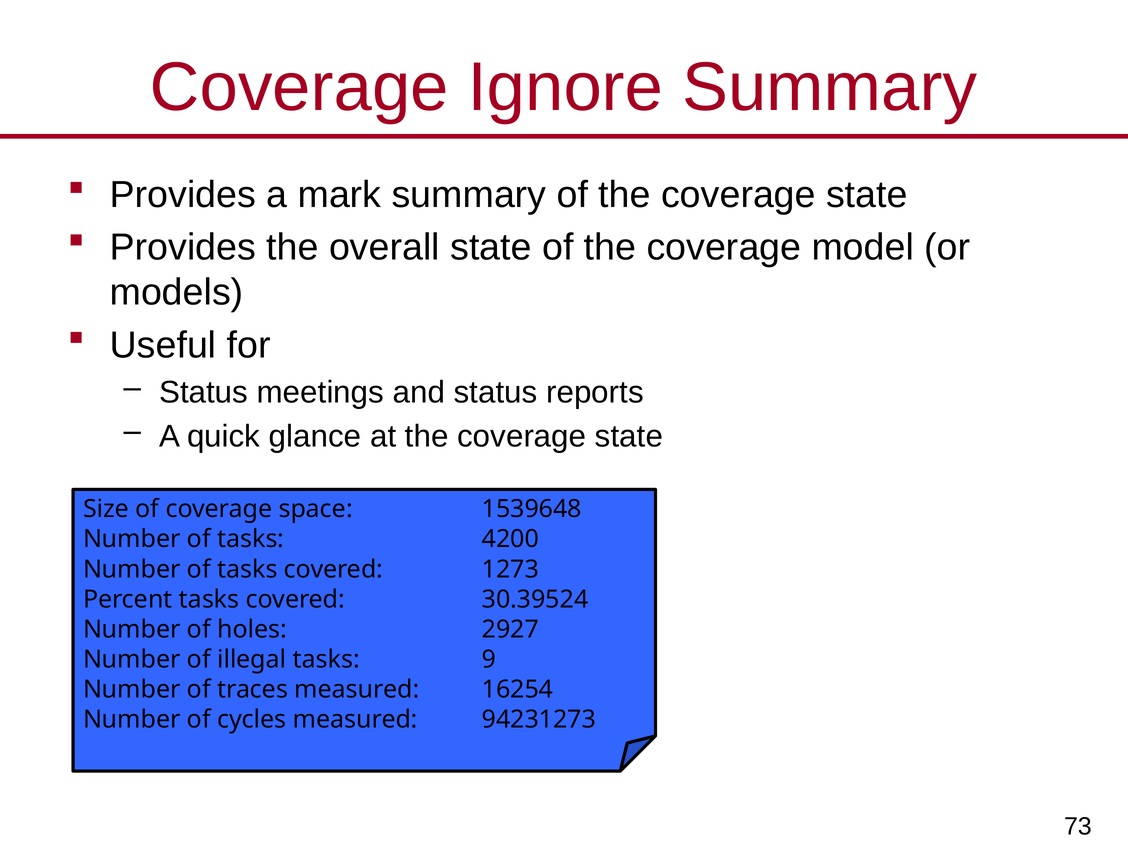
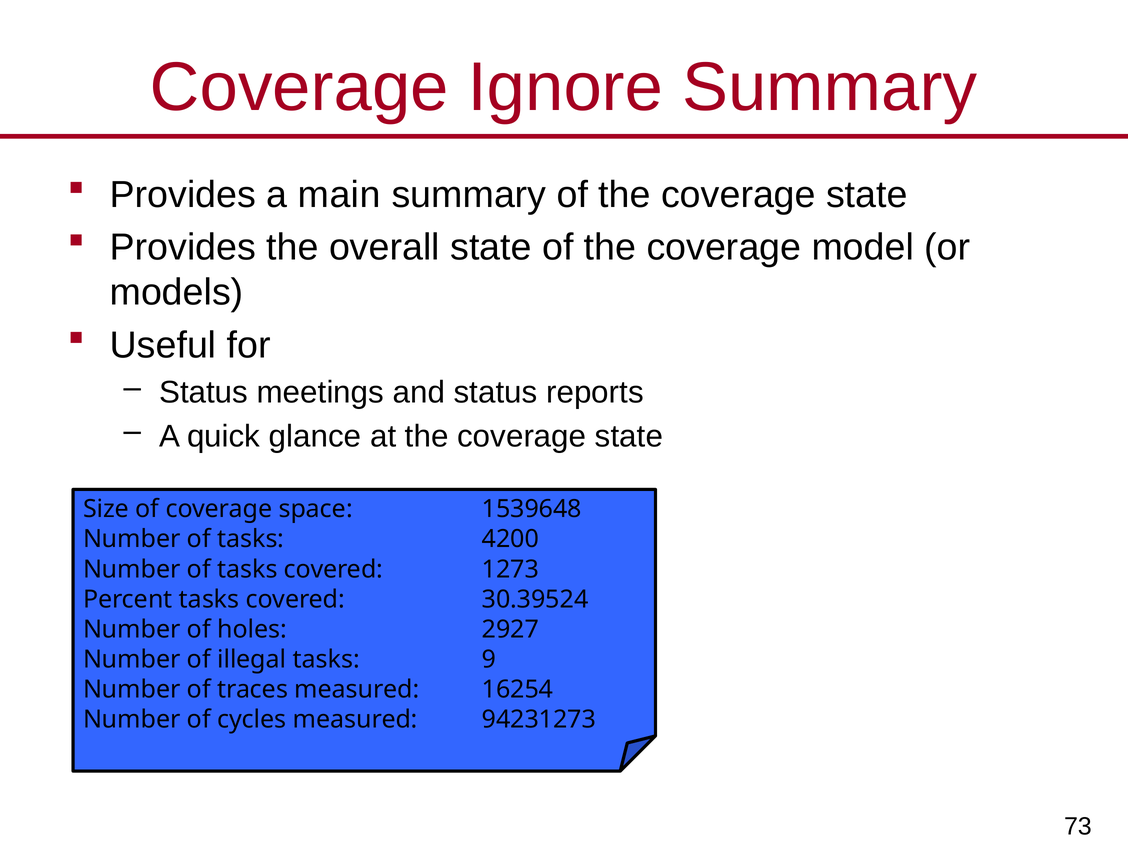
mark: mark -> main (339, 195)
